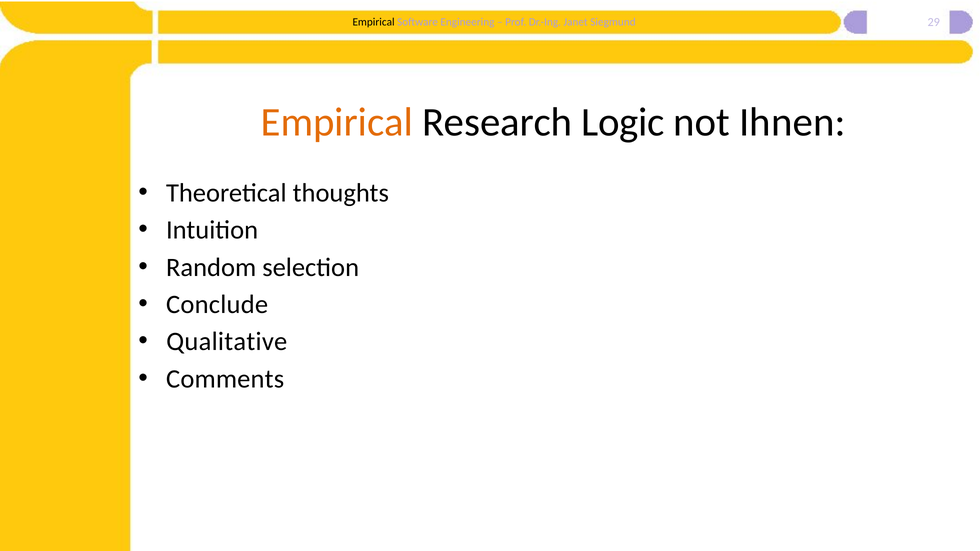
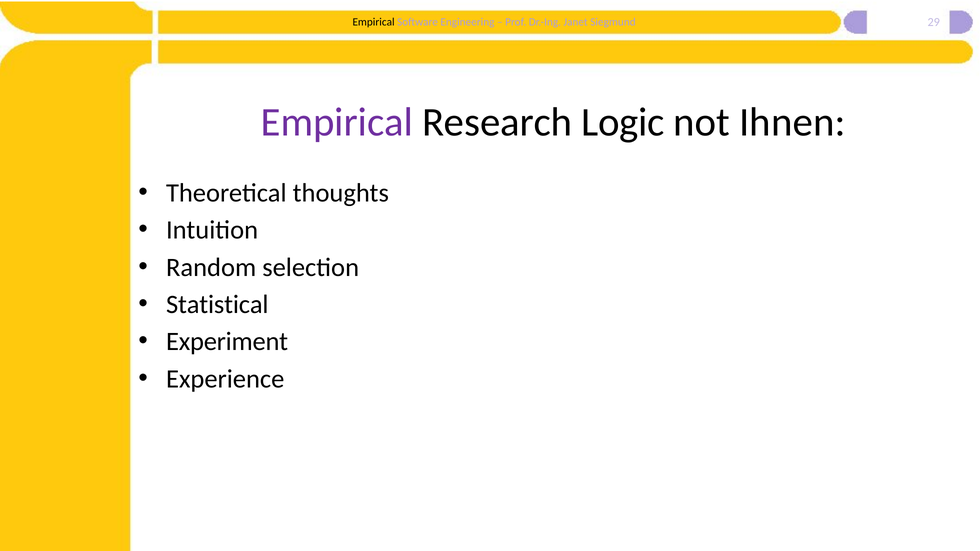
Empirical colour: orange -> purple (337, 122)
Conclude: Conclude -> Statistical (217, 305)
Qualitative: Qualitative -> Experiment (227, 342)
Comments: Comments -> Experience (225, 379)
